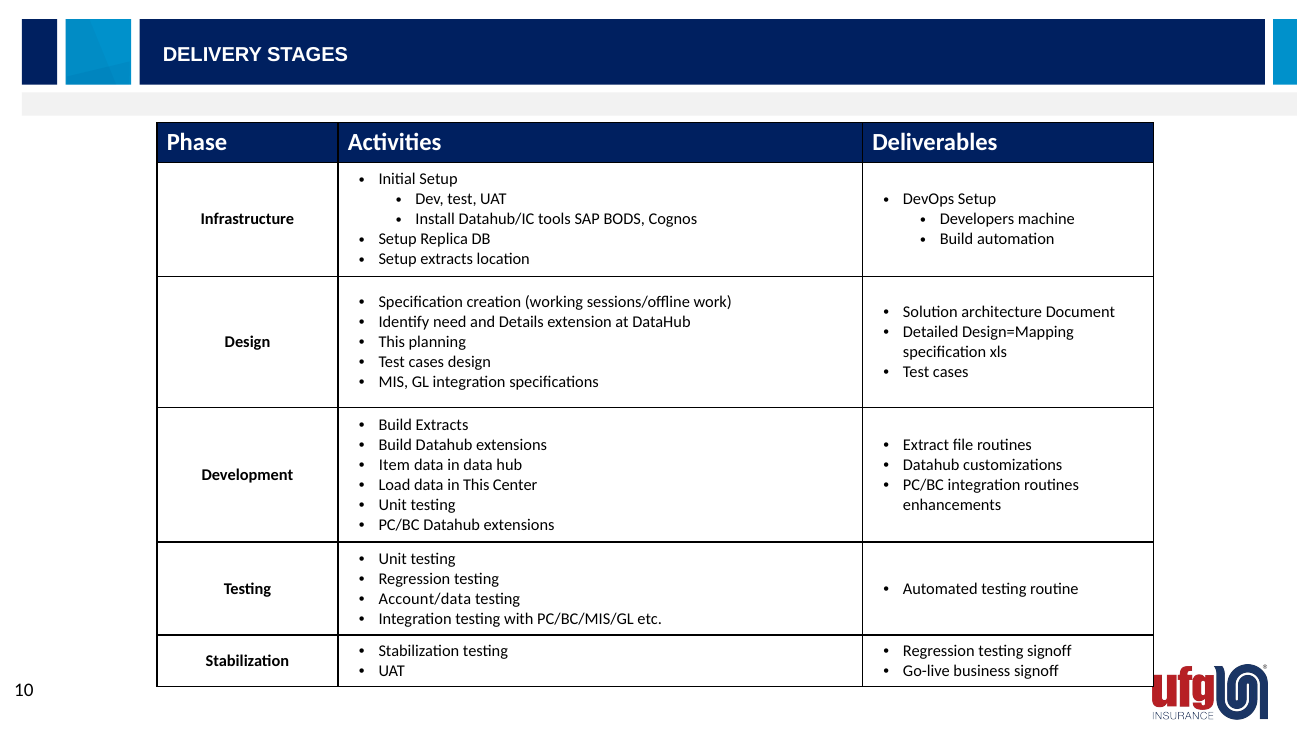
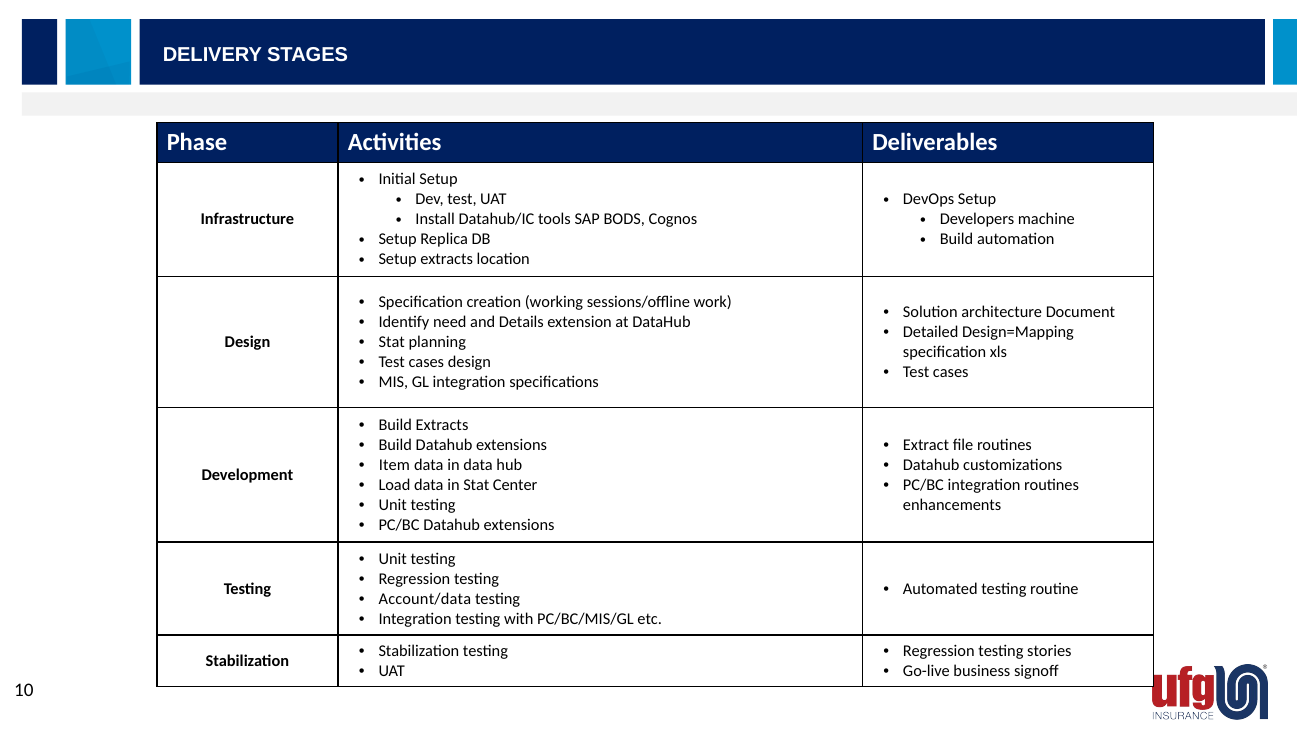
This: This -> Stat (392, 342)
in This: This -> Stat (476, 484)
testing signoff: signoff -> stories (1049, 651)
